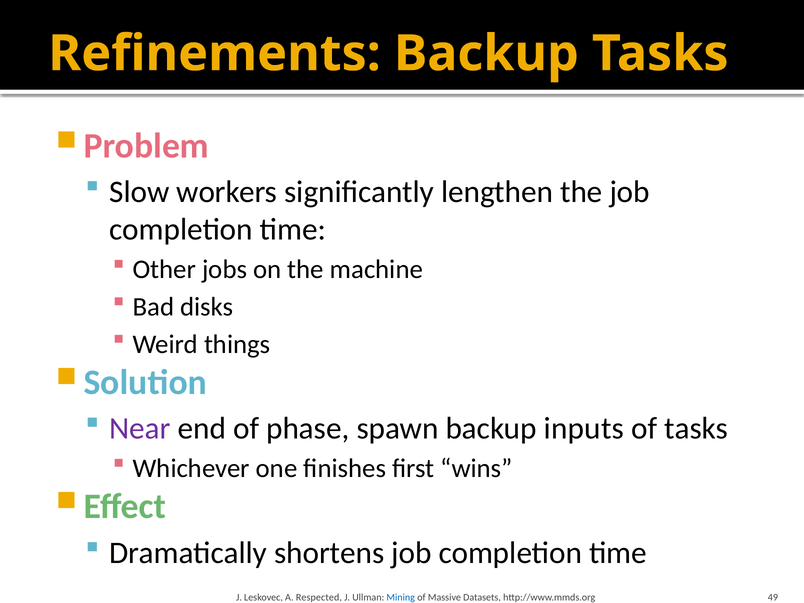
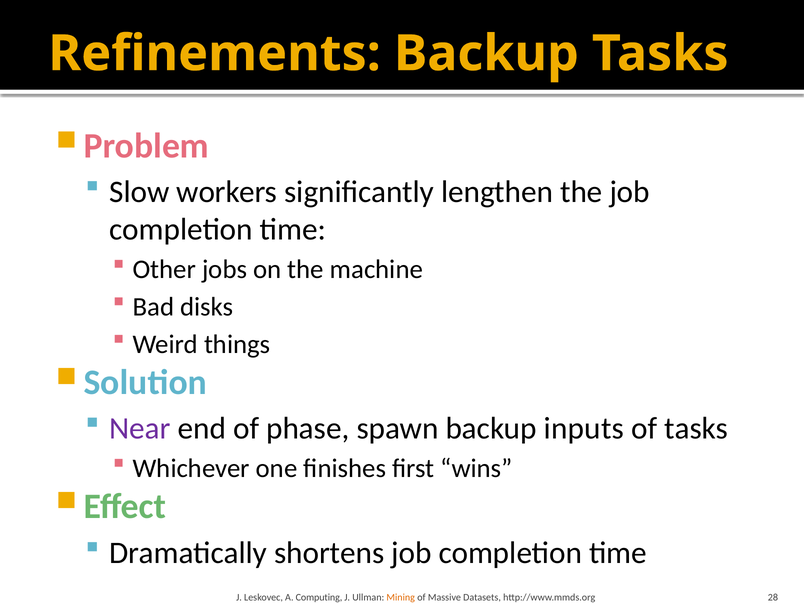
Respected: Respected -> Computing (319, 598)
Mining colour: blue -> orange (401, 598)
49: 49 -> 28 (773, 598)
